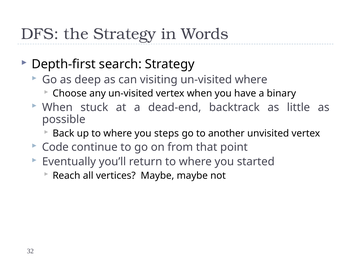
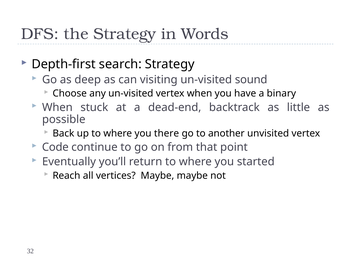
un-visited where: where -> sound (251, 79)
steps: steps -> there (167, 133)
